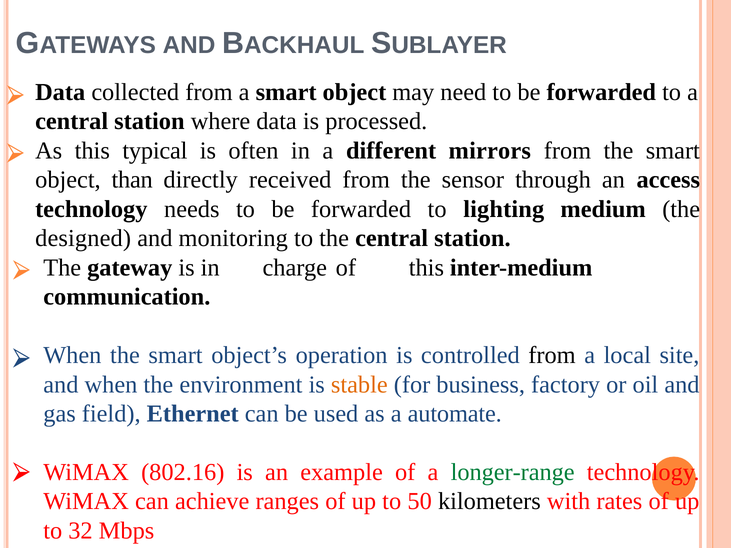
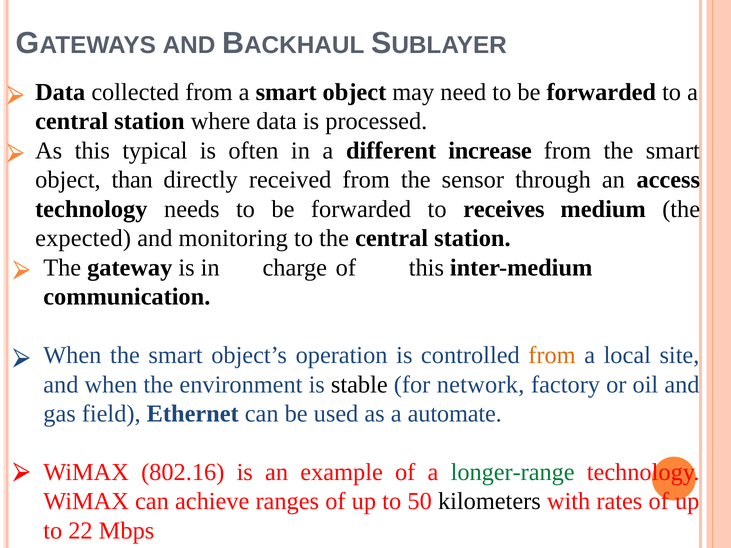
mirrors: mirrors -> increase (490, 151)
lighting: lighting -> receives (504, 209)
designed: designed -> expected (83, 238)
from colour: black -> orange (552, 355)
stable colour: orange -> black (359, 385)
business: business -> network (481, 385)
32: 32 -> 22 (80, 531)
